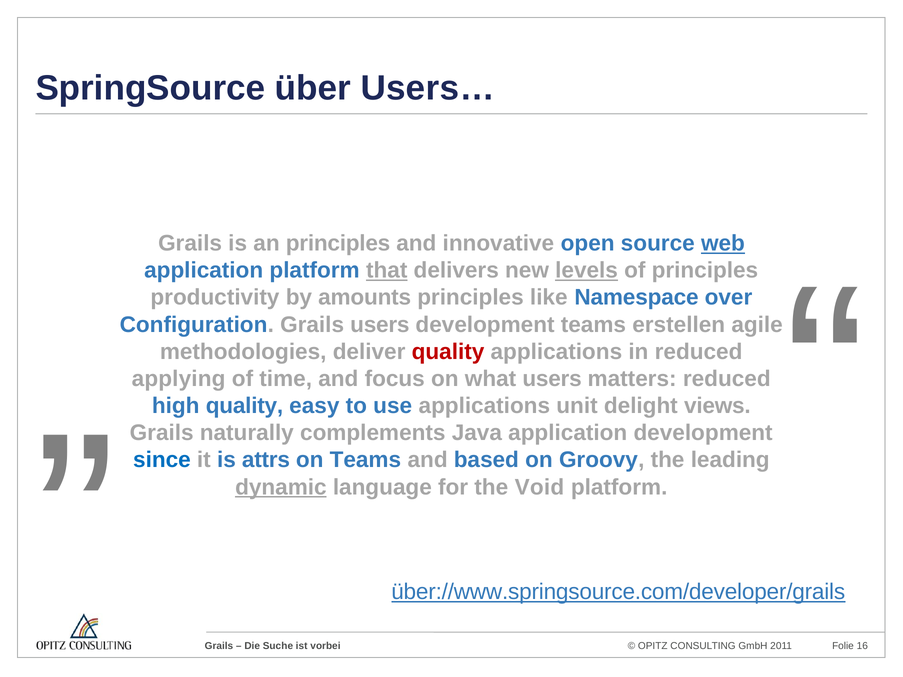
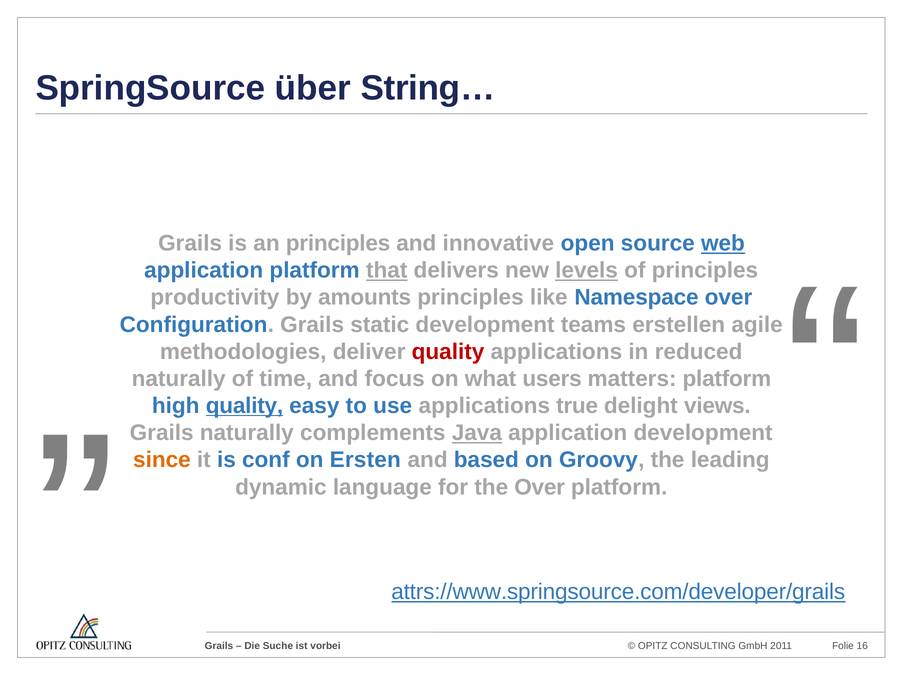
Users…: Users… -> String… (428, 88)
Grails users: users -> static (380, 325)
applying: applying -> naturally (179, 379)
matters reduced: reduced -> platform (727, 379)
quality underline: none -> present (244, 406)
unit: unit -> true (577, 406)
Java underline: none -> present (477, 433)
since colour: blue -> orange (162, 460)
attrs: attrs -> conf (266, 460)
on Teams: Teams -> Ersten (365, 460)
dynamic underline: present -> none (281, 487)
the Void: Void -> Over (540, 487)
über://www.springsource.com/developer/grails: über://www.springsource.com/developer/grails -> attrs://www.springsource.com/developer/grails (618, 592)
